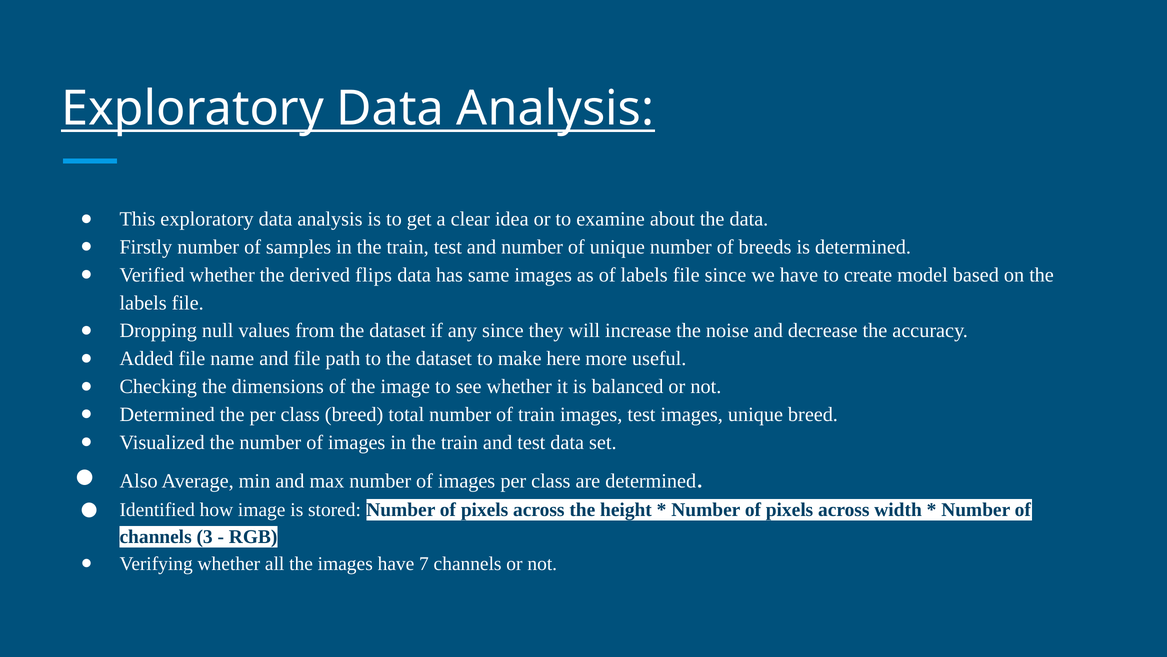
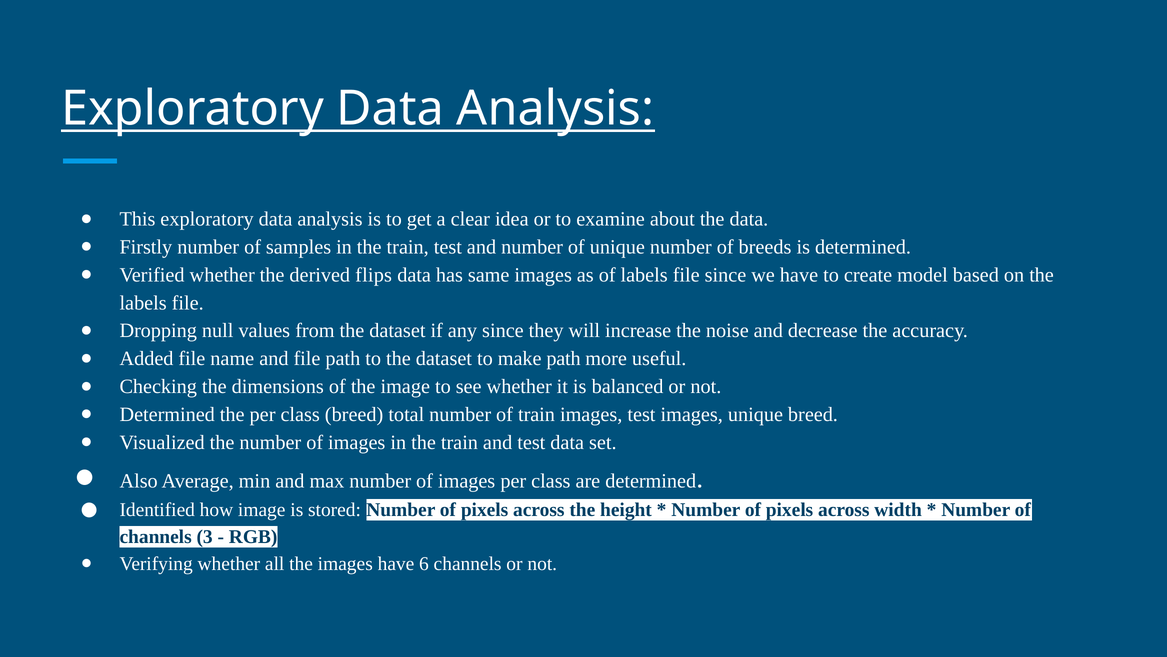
make here: here -> path (564, 358)
7: 7 -> 6 (424, 563)
